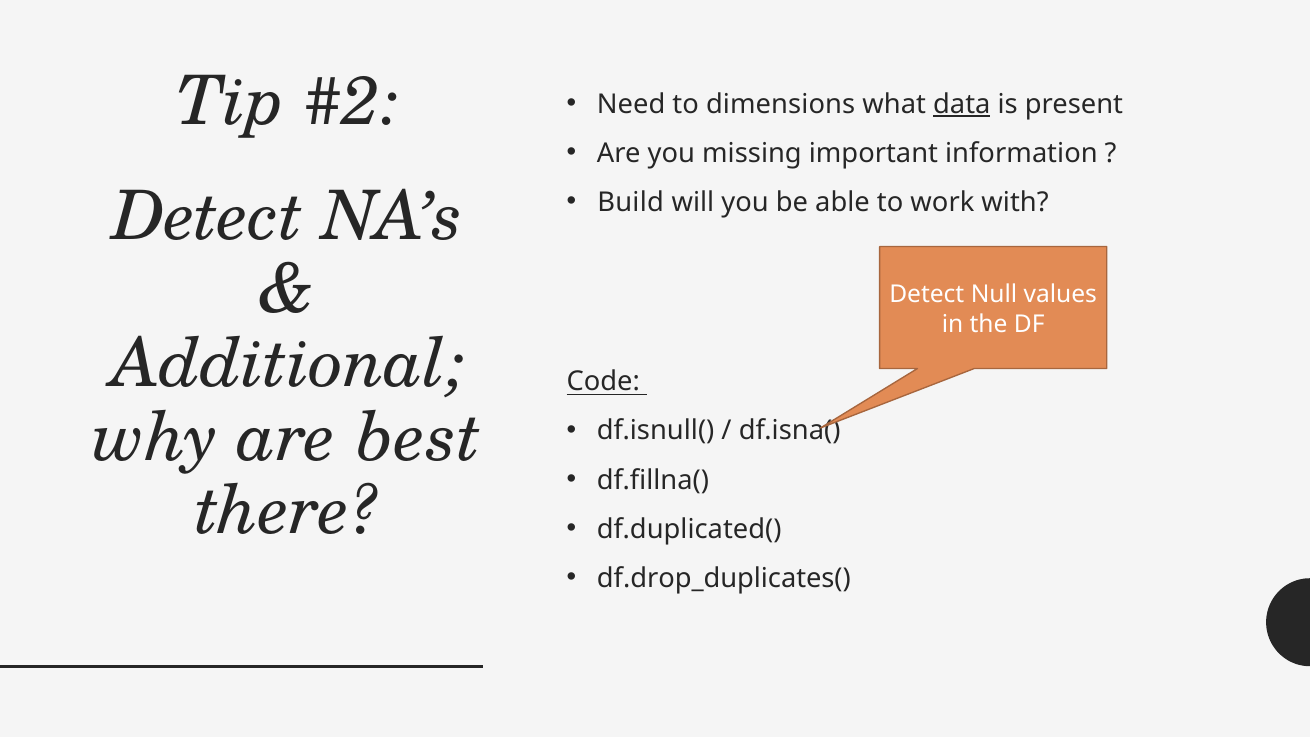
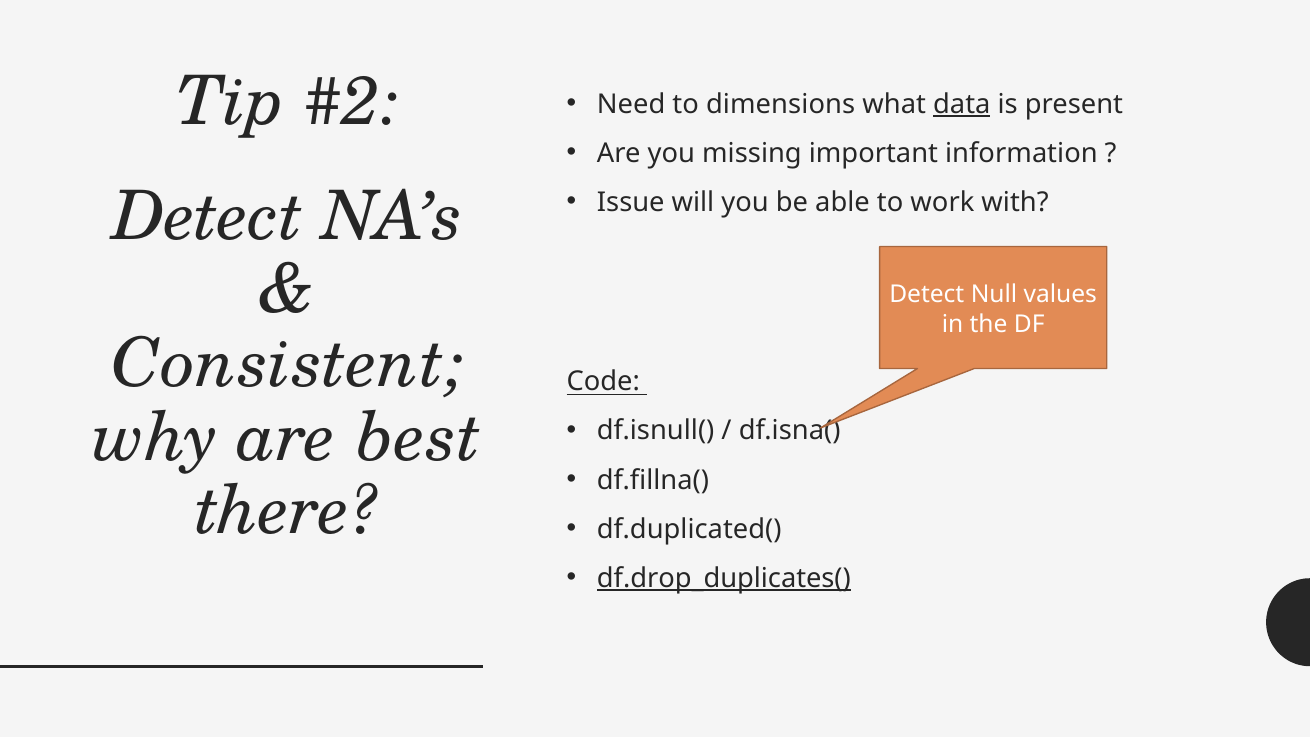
Build: Build -> Issue (631, 202)
Additional: Additional -> Consistent (288, 364)
df.drop_duplicates( underline: none -> present (724, 578)
